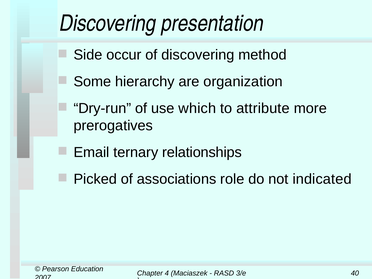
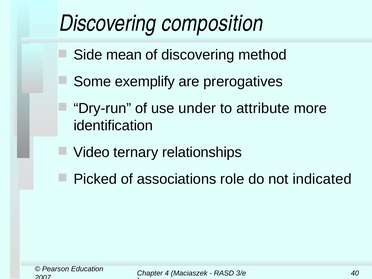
presentation: presentation -> composition (212, 23)
occur: occur -> mean (124, 55)
hierarchy: hierarchy -> exemplify (145, 82)
organization: organization -> prerogatives (243, 82)
which: which -> under (197, 108)
prerogatives: prerogatives -> identification (113, 126)
Email: Email -> Video (92, 152)
